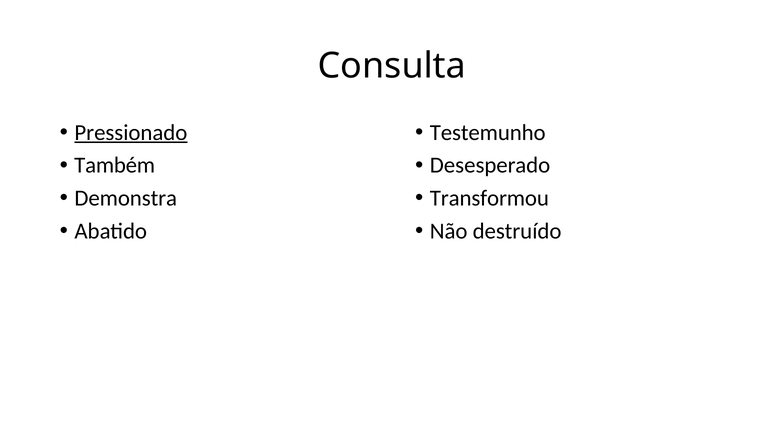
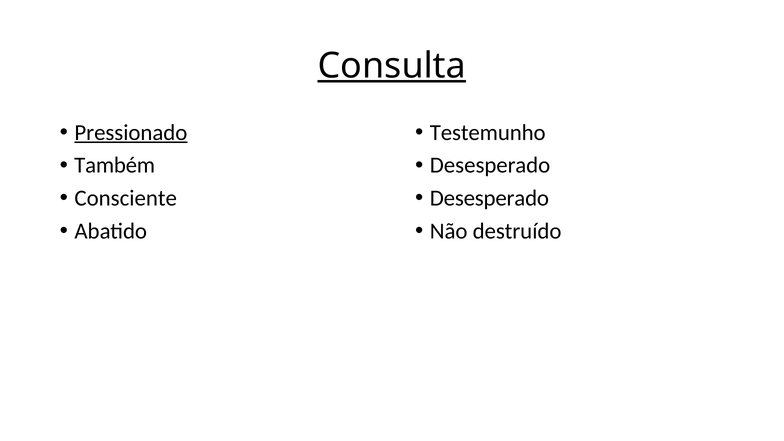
Consulta underline: none -> present (392, 66)
Transformou: Transformou -> Desesperado (489, 198)
Demonstra: Demonstra -> Consciente (126, 198)
